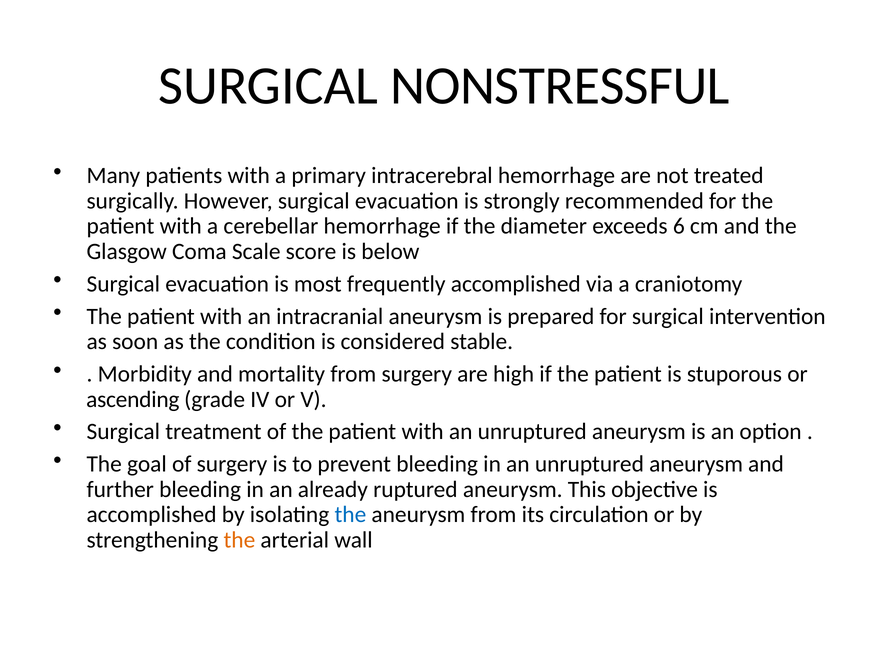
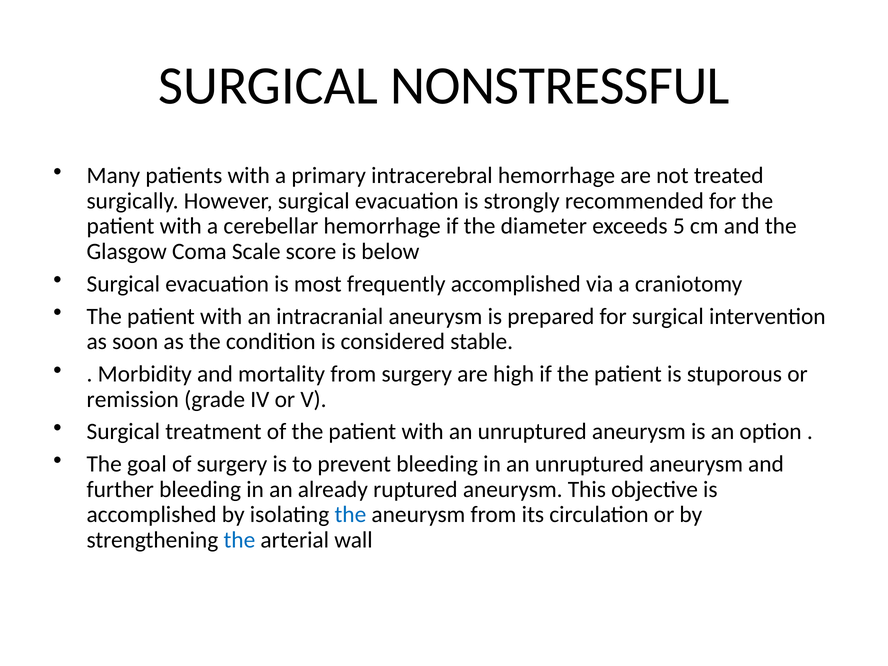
6: 6 -> 5 (679, 226)
ascending: ascending -> remission (133, 399)
the colour: orange -> blue (239, 540)
